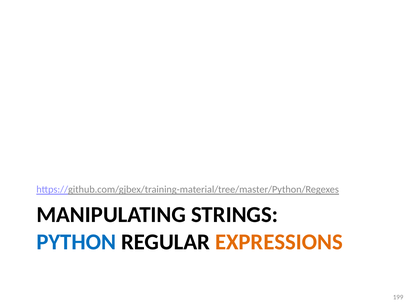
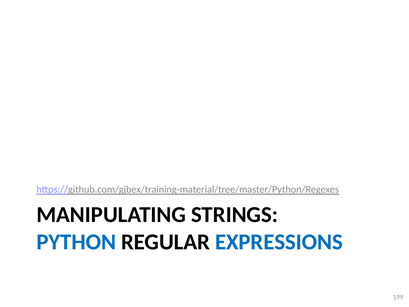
EXPRESSIONS colour: orange -> blue (279, 242)
